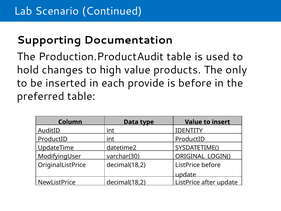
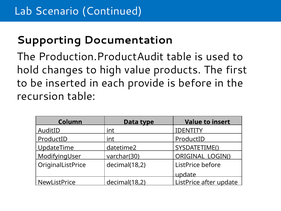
only: only -> first (236, 70)
preferred: preferred -> recursion (41, 96)
